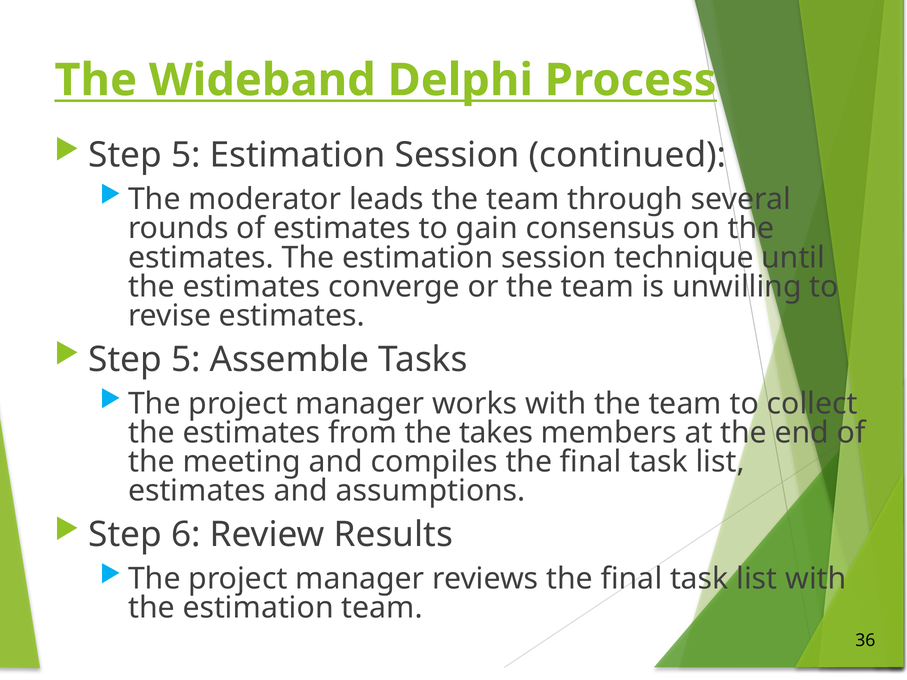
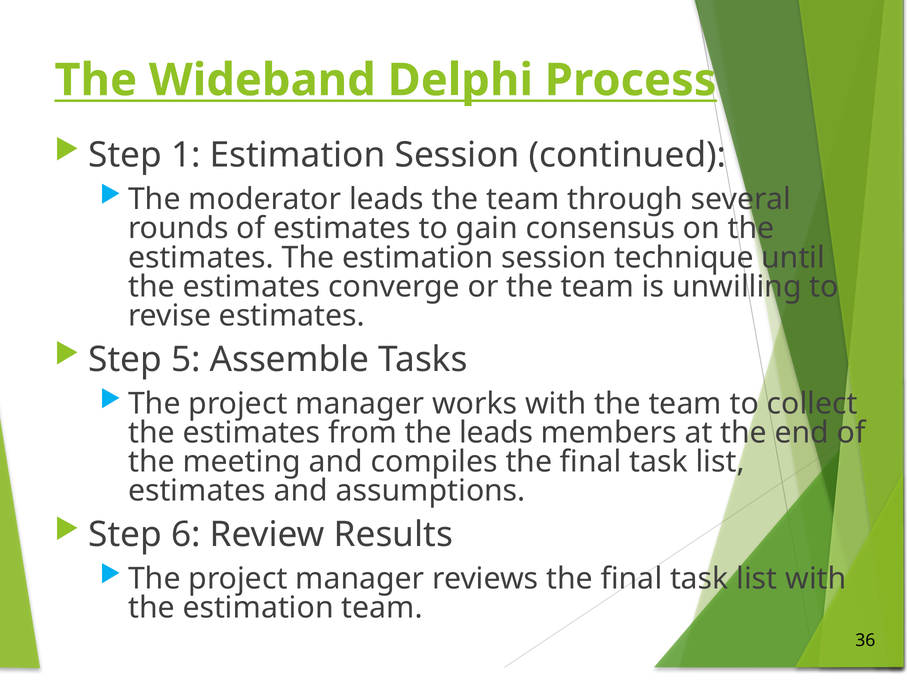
5: 5 -> 1 (186, 155)
the takes: takes -> leads (496, 433)
